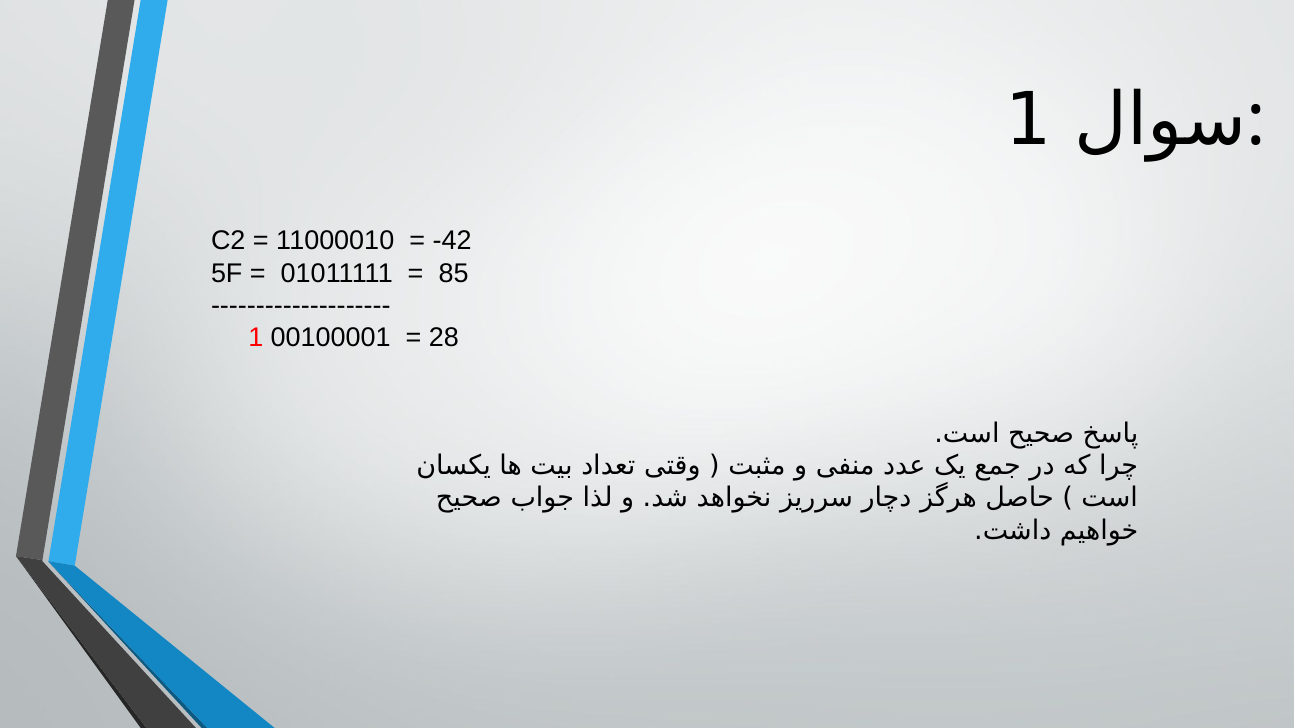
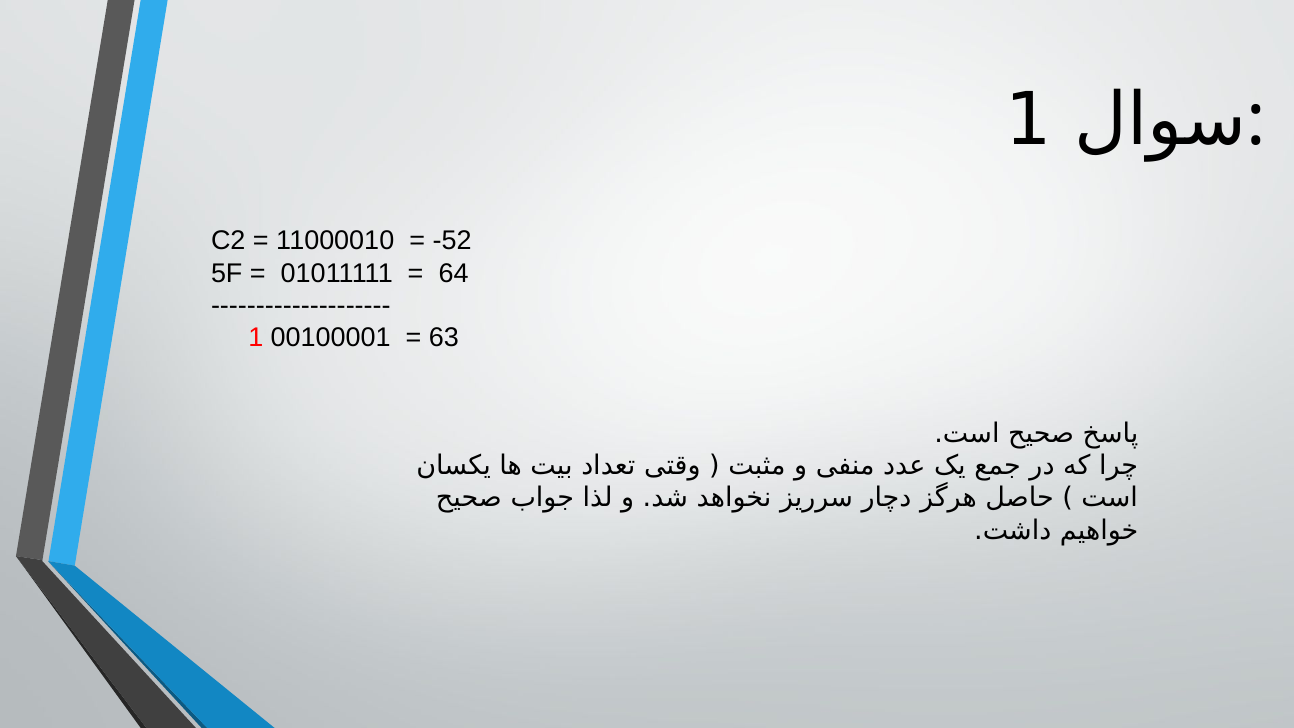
-42: -42 -> -52 (452, 241)
85: 85 -> 64 (454, 273)
28: 28 -> 63 (444, 338)
